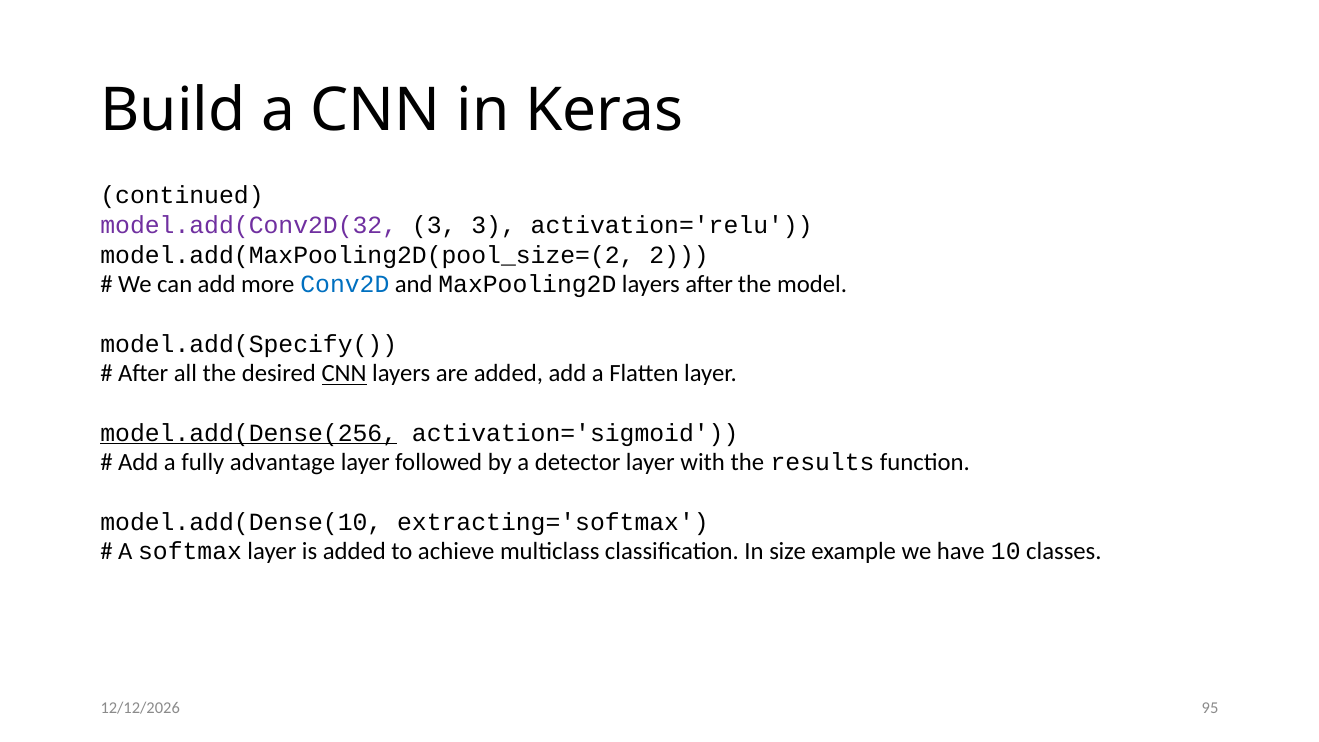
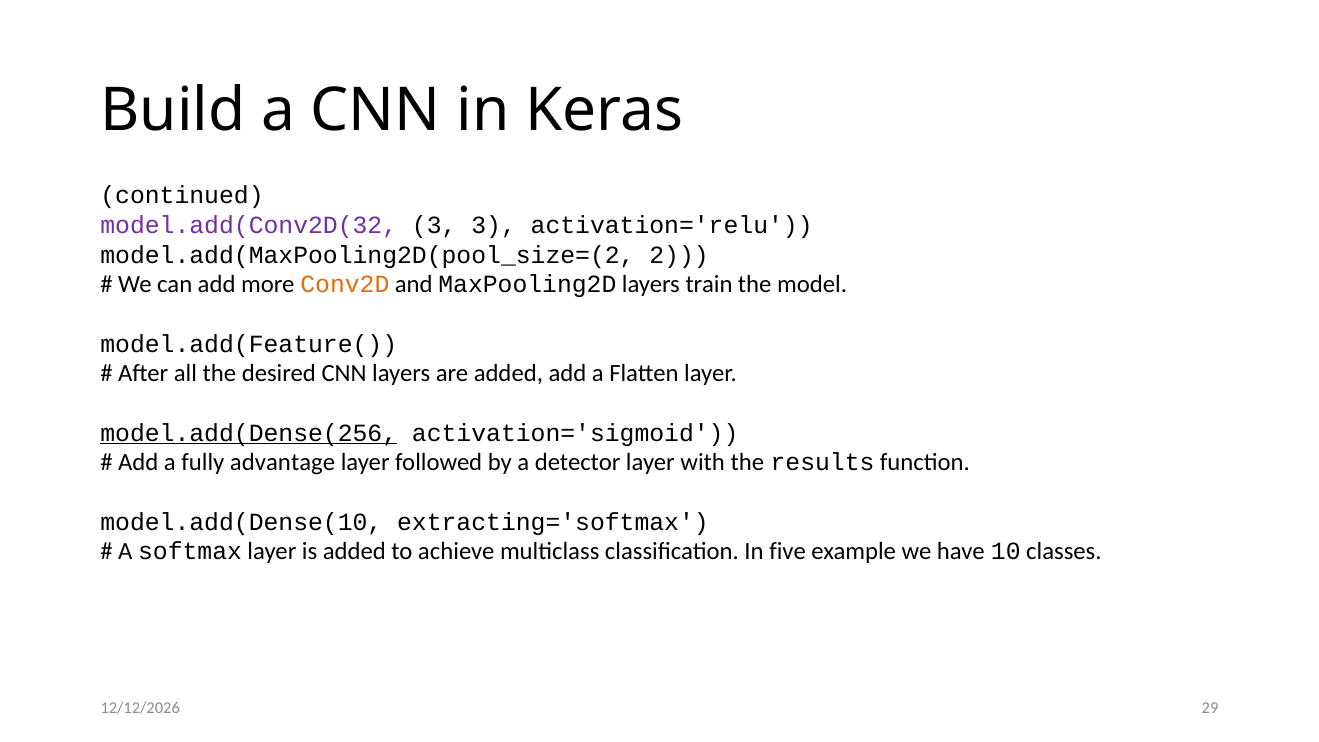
Conv2D colour: blue -> orange (345, 285)
layers after: after -> train (709, 285)
model.add(Specify(: model.add(Specify( -> model.add(Feature( (249, 344)
CNN underline: present -> none (344, 374)
size: size -> five (788, 552)
95: 95 -> 29 (1210, 708)
